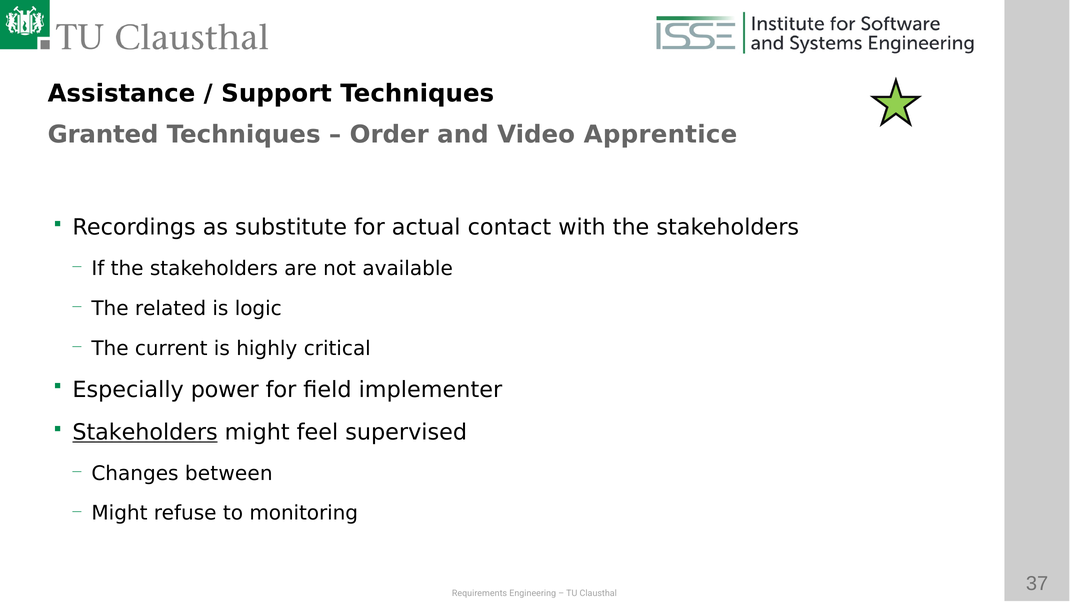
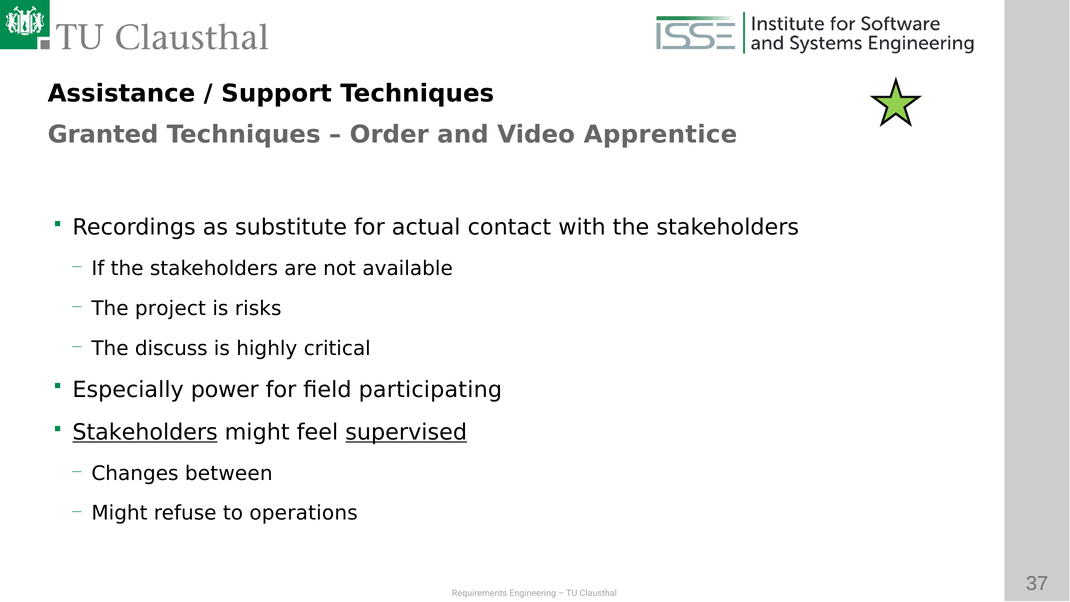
related: related -> project (170, 308)
logic: logic -> risks (258, 308)
current: current -> discuss (171, 348)
implementer: implementer -> participating (430, 390)
supervised underline: none -> present (406, 432)
monitoring: monitoring -> operations (304, 513)
